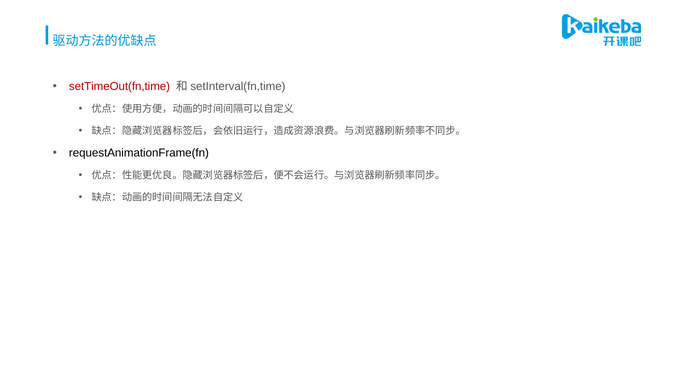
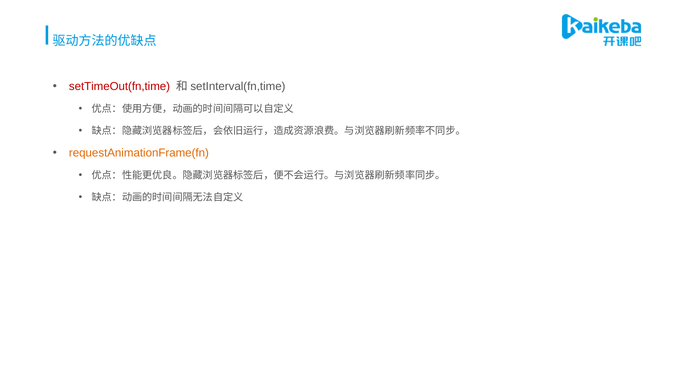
requestAnimationFrame(fn colour: black -> orange (139, 153)
